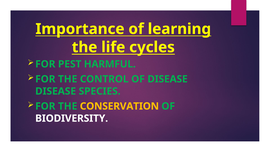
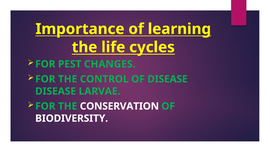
HARMFUL: HARMFUL -> CHANGES (110, 64)
SPECIES: SPECIES -> LARVAE (100, 91)
CONSERVATION colour: yellow -> white (119, 106)
